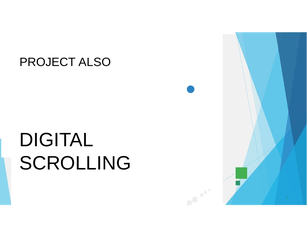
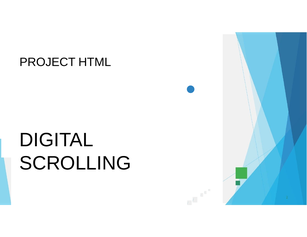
ALSO: ALSO -> HTML (95, 62)
